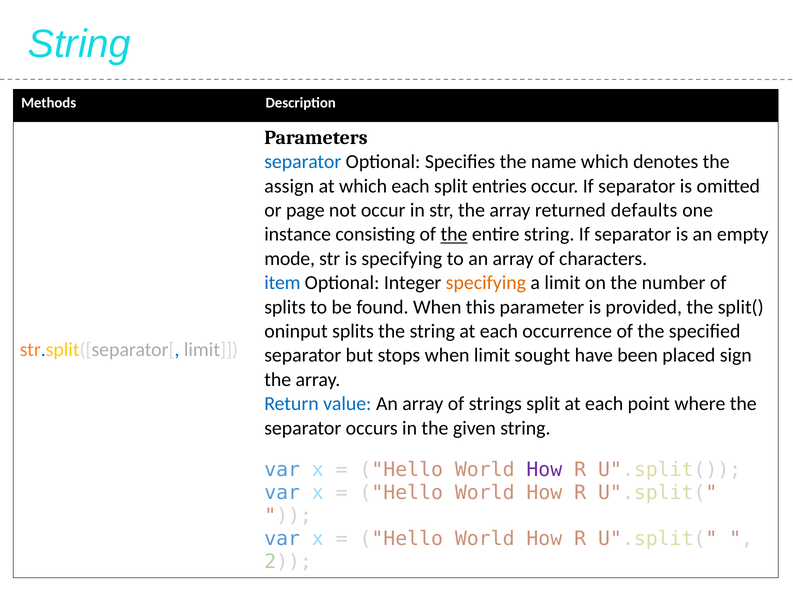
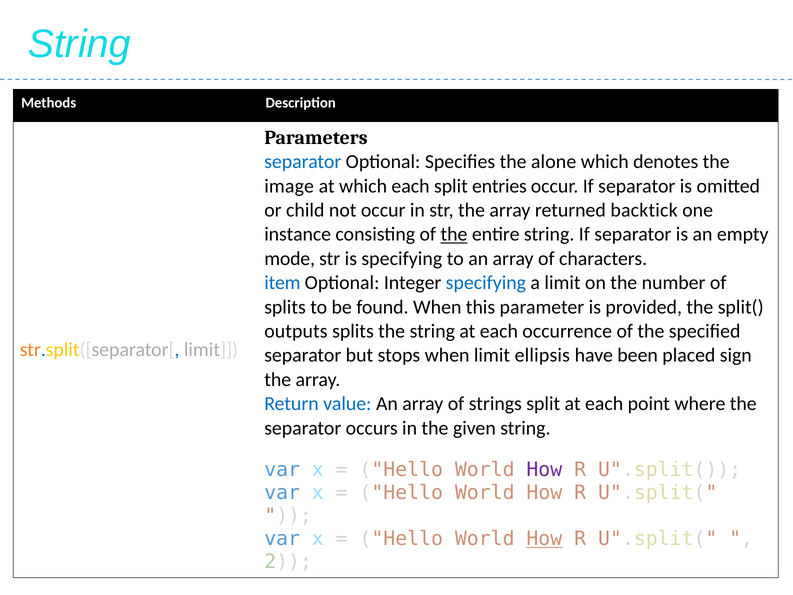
name: name -> alone (554, 162)
assign: assign -> image (289, 186)
page: page -> child (305, 210)
defaults: defaults -> backtick (644, 210)
specifying colour: orange -> blue (486, 283)
oninput: oninput -> outputs (296, 331)
sought: sought -> ellipsis (542, 355)
How underline: none -> present (544, 539)
